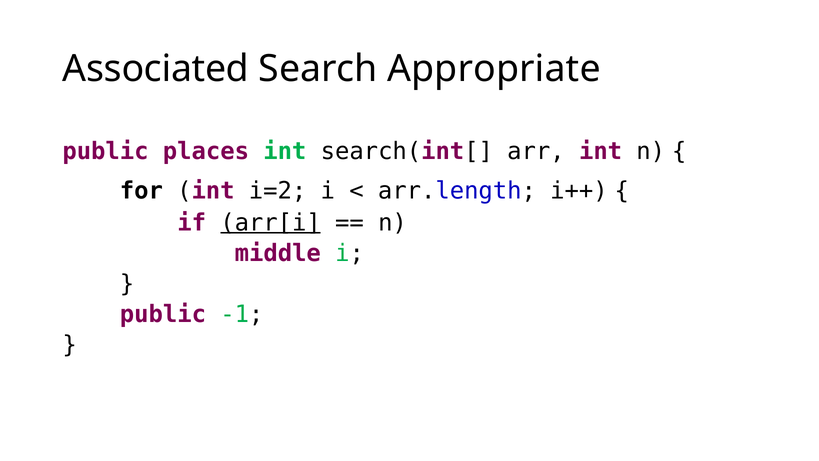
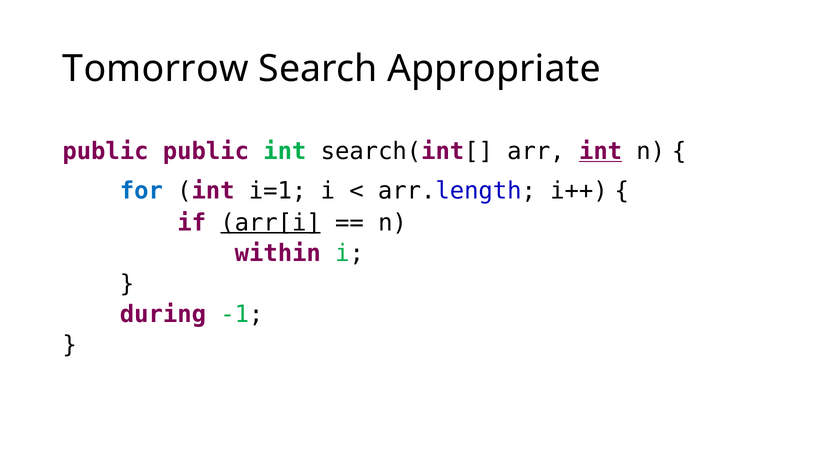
Associated: Associated -> Tomorrow (155, 69)
public places: places -> public (206, 151)
int underline: none -> present (601, 151)
for colour: black -> blue (141, 191)
i=2: i=2 -> i=1 (278, 191)
middle: middle -> within (278, 253)
public: public -> during (163, 314)
